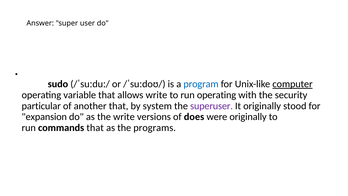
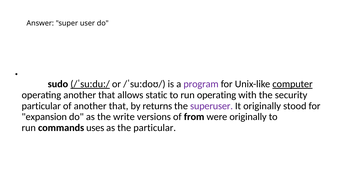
/ˈsuːduː/ underline: none -> present (90, 84)
program colour: blue -> purple (201, 84)
operating variable: variable -> another (80, 95)
allows write: write -> static (157, 95)
system: system -> returns (157, 106)
does: does -> from (194, 117)
commands that: that -> uses (95, 128)
the programs: programs -> particular (155, 128)
